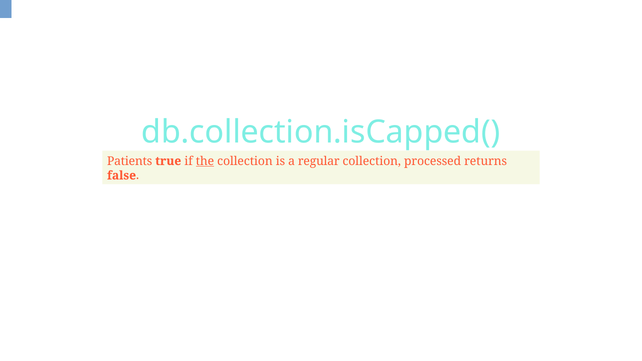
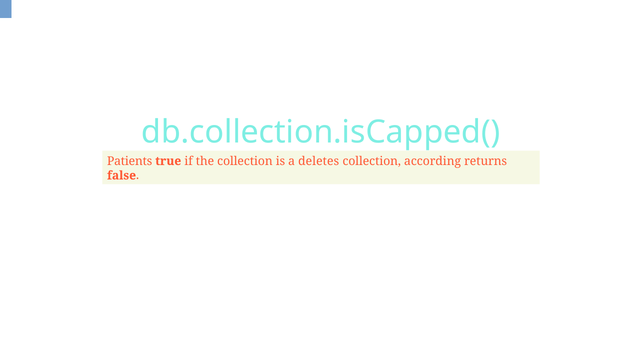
the underline: present -> none (205, 161)
regular: regular -> deletes (319, 161)
processed: processed -> according (433, 161)
